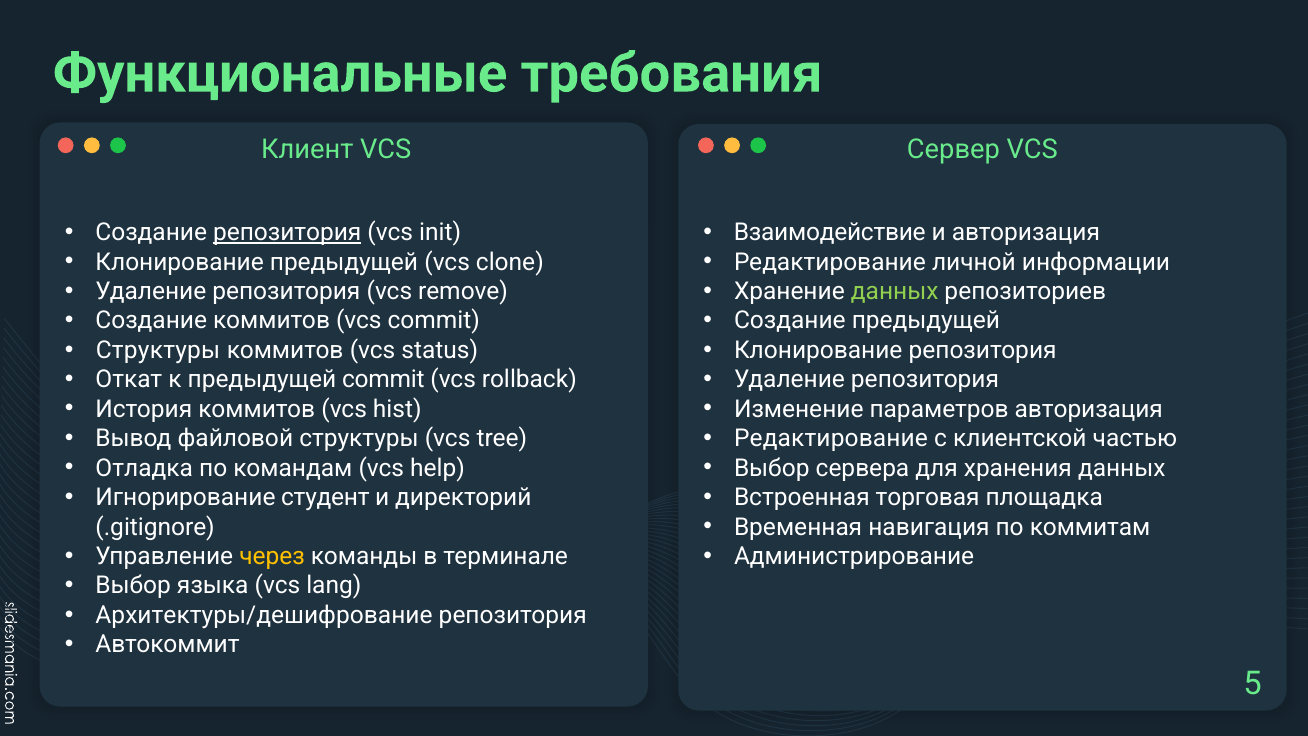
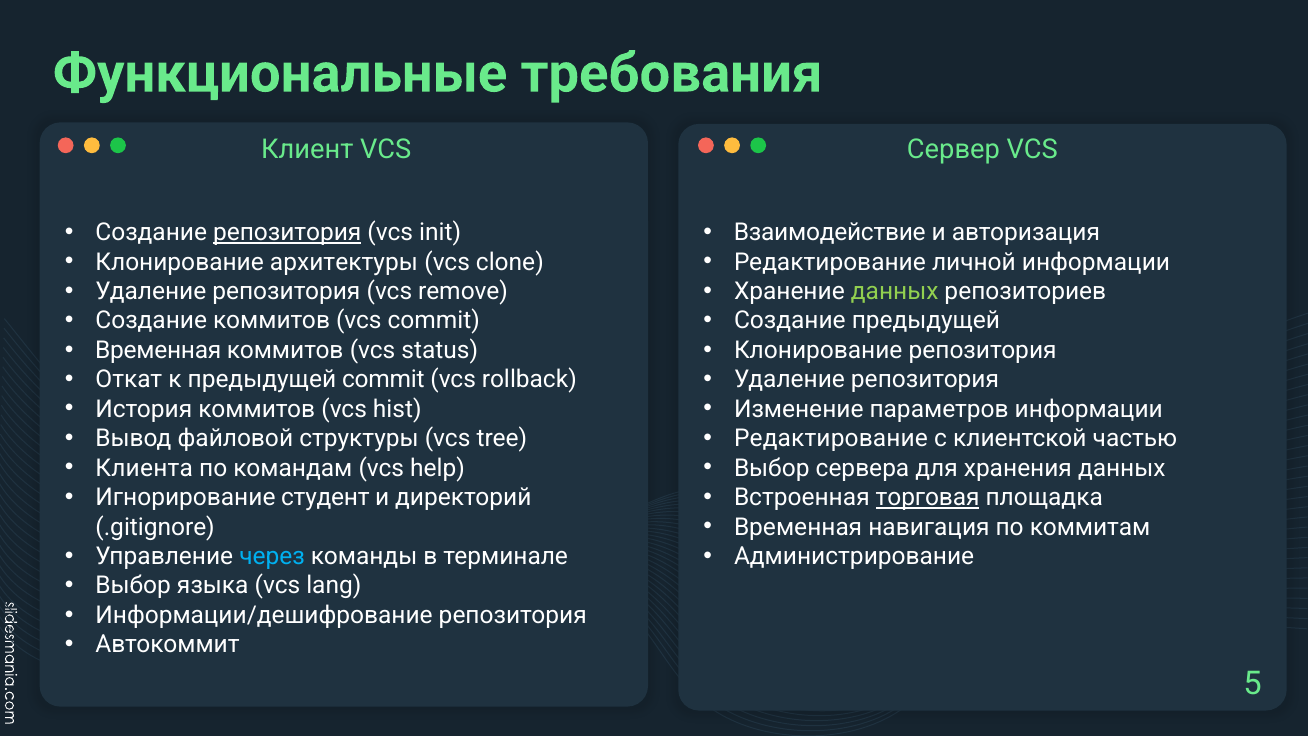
Клонирование предыдущей: предыдущей -> архитектуры (344, 262)
Структуры: Структуры -> Временная (158, 350)
параметров авторизация: авторизация -> информации (1089, 409)
Отладка: Отладка -> Клиента (144, 468)
торговая underline: none -> present (928, 497)
через colour: yellow -> light blue (272, 556)
Архитектуры/дешифрование: Архитектуры/дешифрование -> Информации/дешифрование (264, 615)
